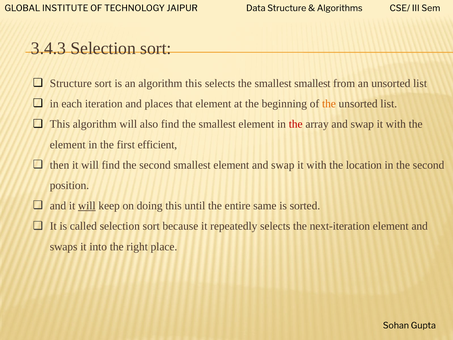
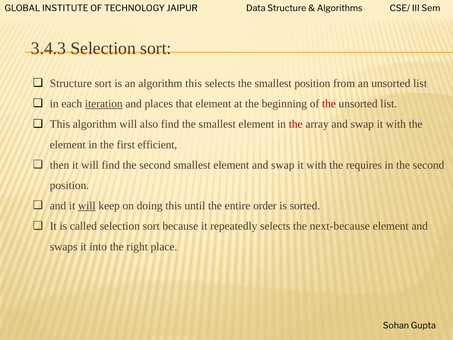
smallest smallest: smallest -> position (312, 83)
iteration underline: none -> present (104, 104)
the colour: orange -> red (329, 104)
location: location -> requires (364, 165)
same: same -> order (265, 206)
next-iteration: next-iteration -> next-because (340, 226)
